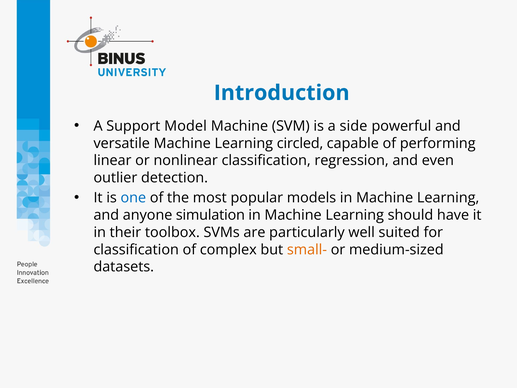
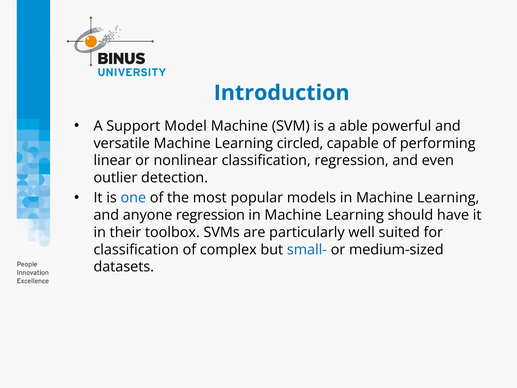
side: side -> able (354, 126)
anyone simulation: simulation -> regression (210, 215)
small- colour: orange -> blue (307, 249)
